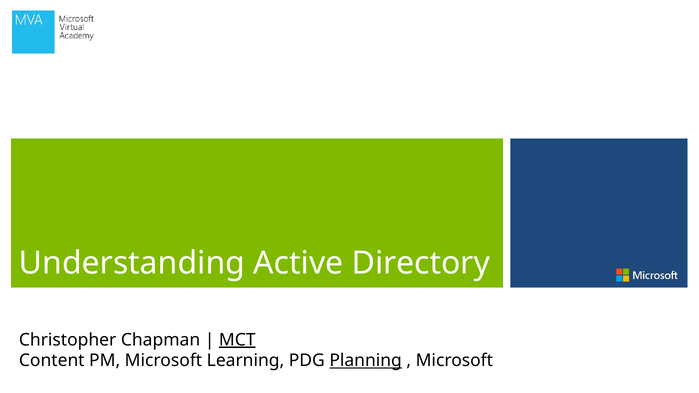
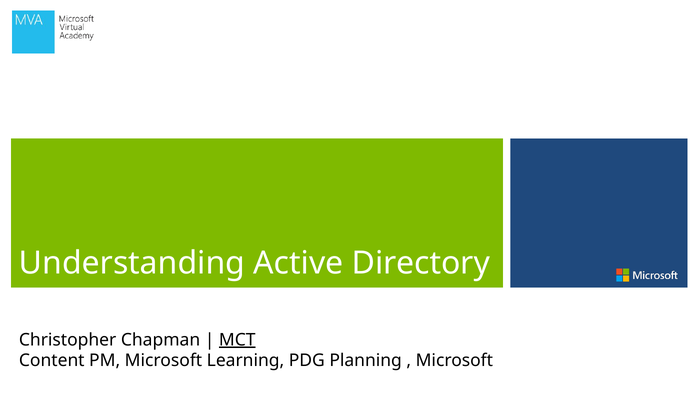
Planning underline: present -> none (366, 361)
